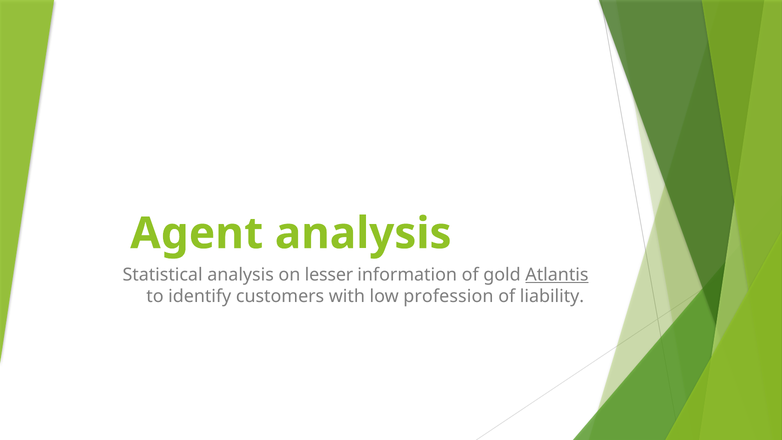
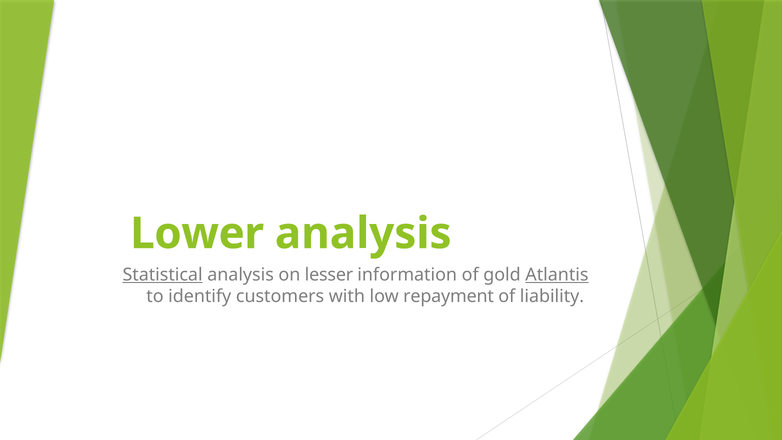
Agent: Agent -> Lower (197, 234)
Statistical underline: none -> present (163, 275)
profession: profession -> repayment (449, 296)
